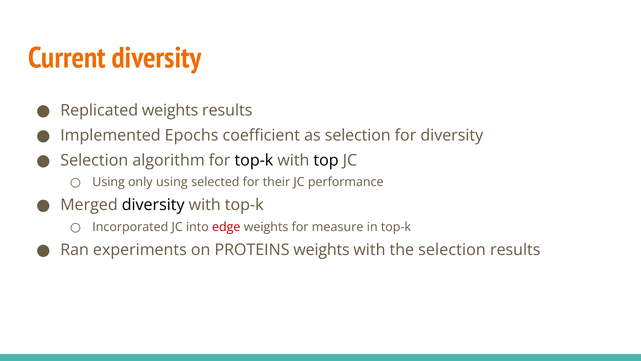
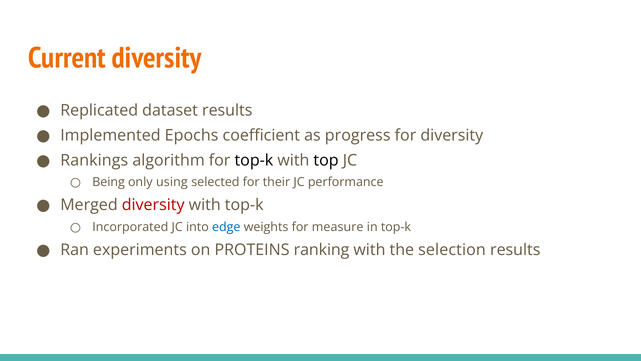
Replicated weights: weights -> dataset (170, 110)
as selection: selection -> progress (358, 135)
Selection: Selection -> Rankings (94, 160)
Using: Using -> Being (109, 182)
diversity colour: black -> red (153, 205)
edge colour: red -> blue (226, 227)
PROTEINS weights: weights -> ranking (322, 249)
